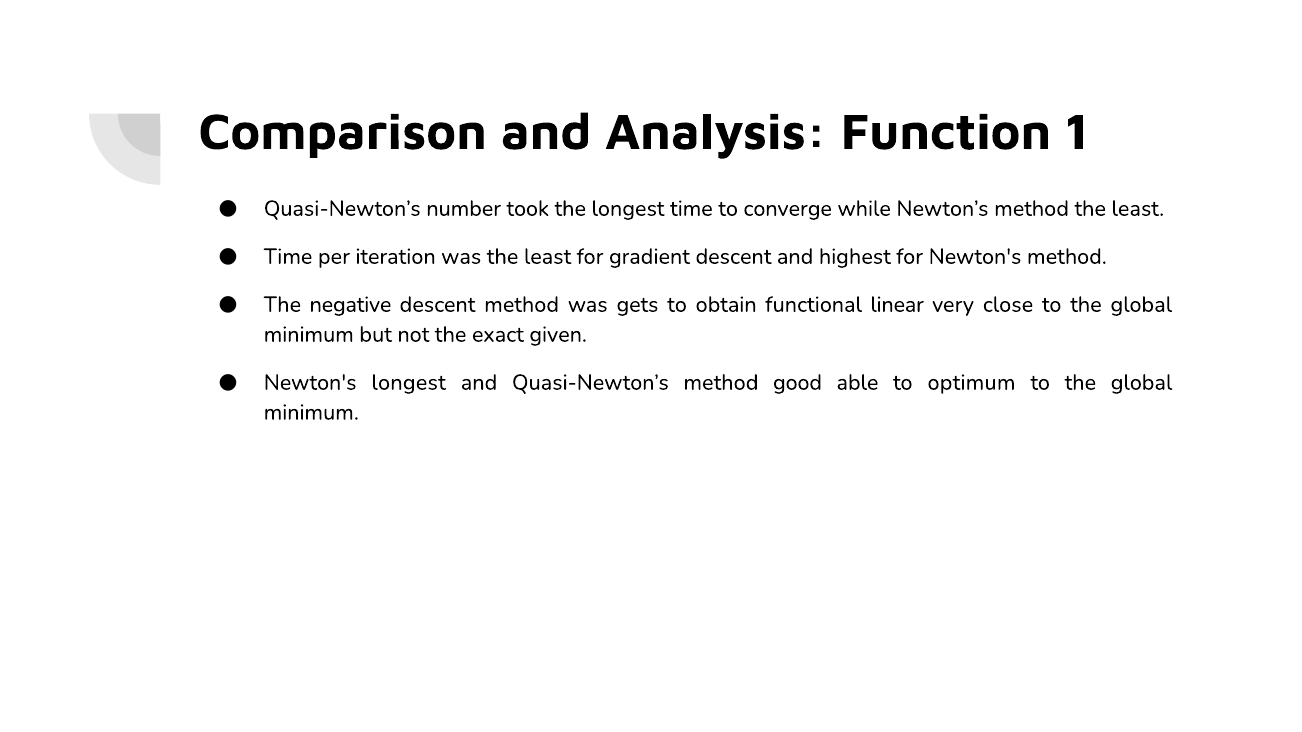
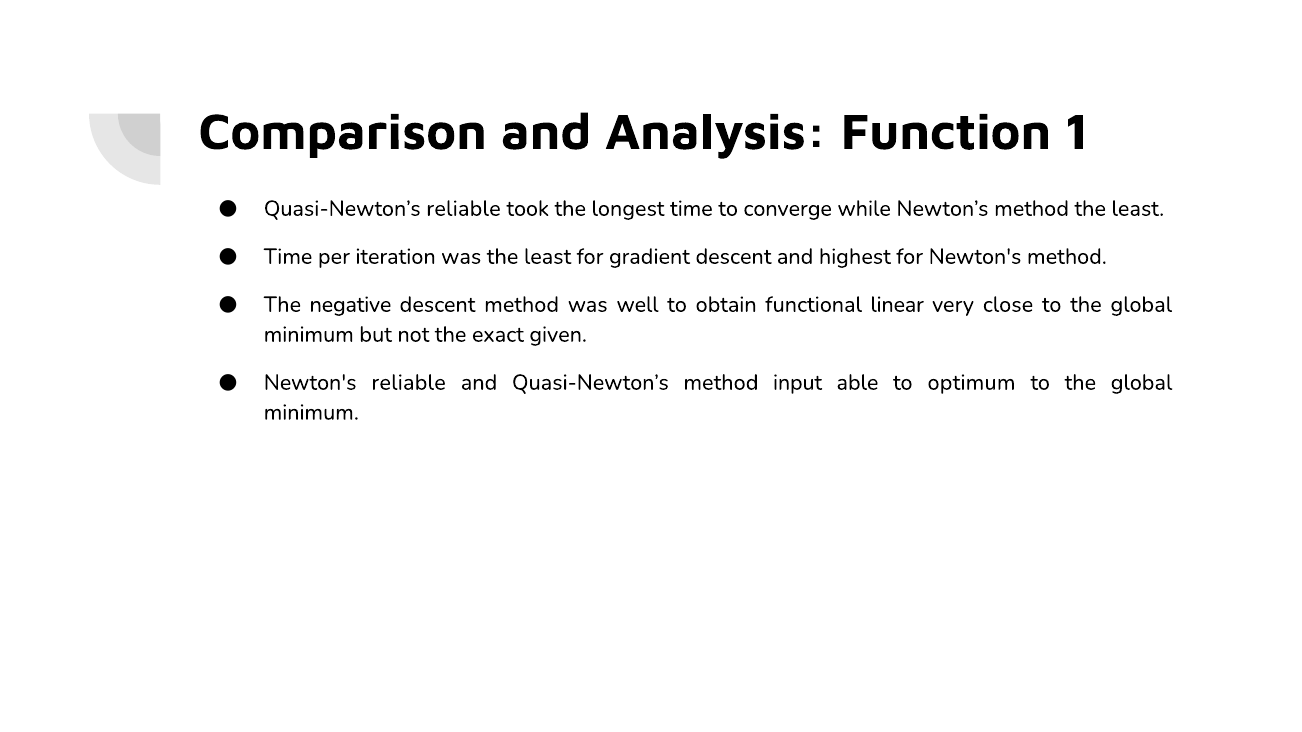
Quasi-Newton’s number: number -> reliable (464, 209)
gets: gets -> well (638, 305)
Newton's longest: longest -> reliable (409, 383)
good: good -> input (798, 383)
